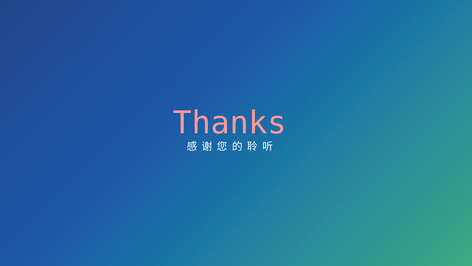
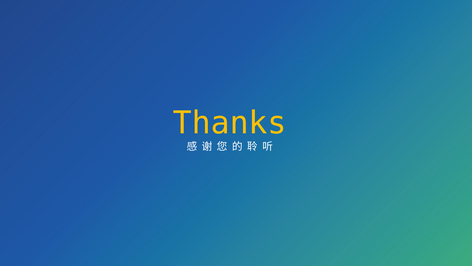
Thanks colour: pink -> yellow (230, 123)
